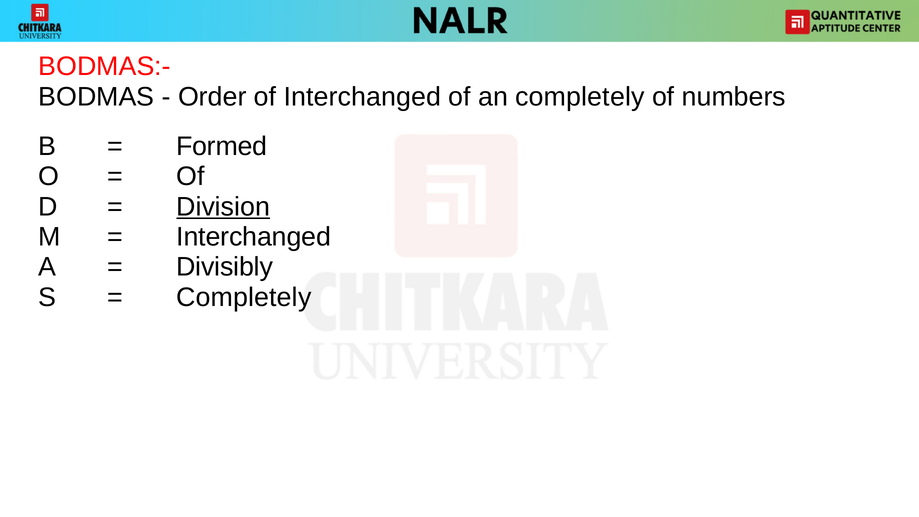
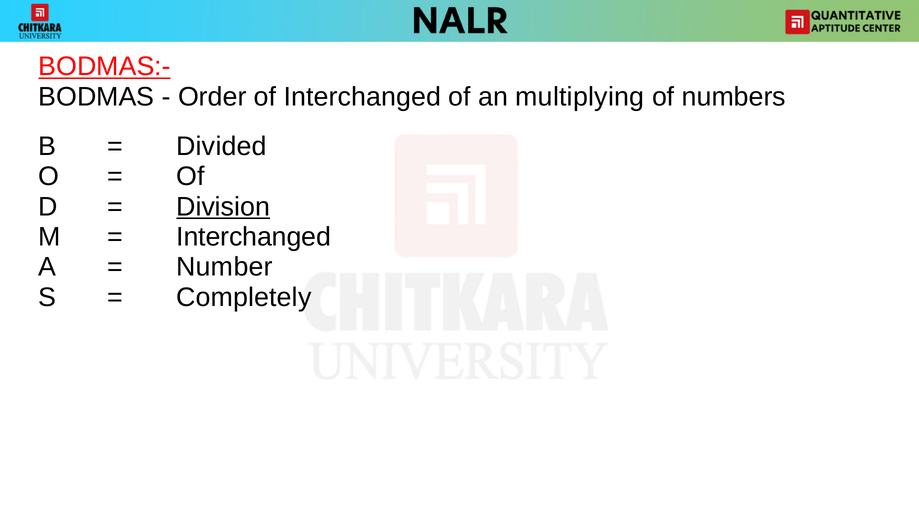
BODMAS:- underline: none -> present (105, 67)
an completely: completely -> multiplying (580, 97)
Formed: Formed -> Divided (222, 146)
Divisibly: Divisibly -> Number (224, 267)
